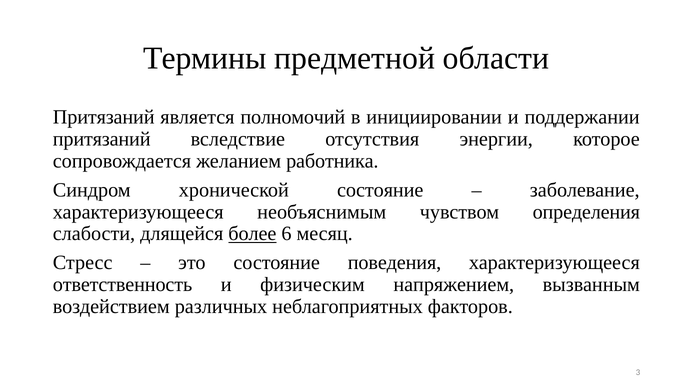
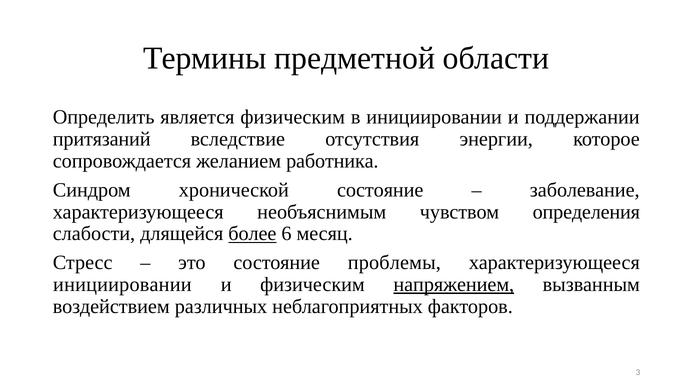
Притязаний: Притязаний -> Определить (104, 117)
является полномочий: полномочий -> физическим (293, 117)
поведения: поведения -> проблемы (394, 263)
ответственность: ответственность -> инициировании (122, 284)
напряжением underline: none -> present (454, 284)
